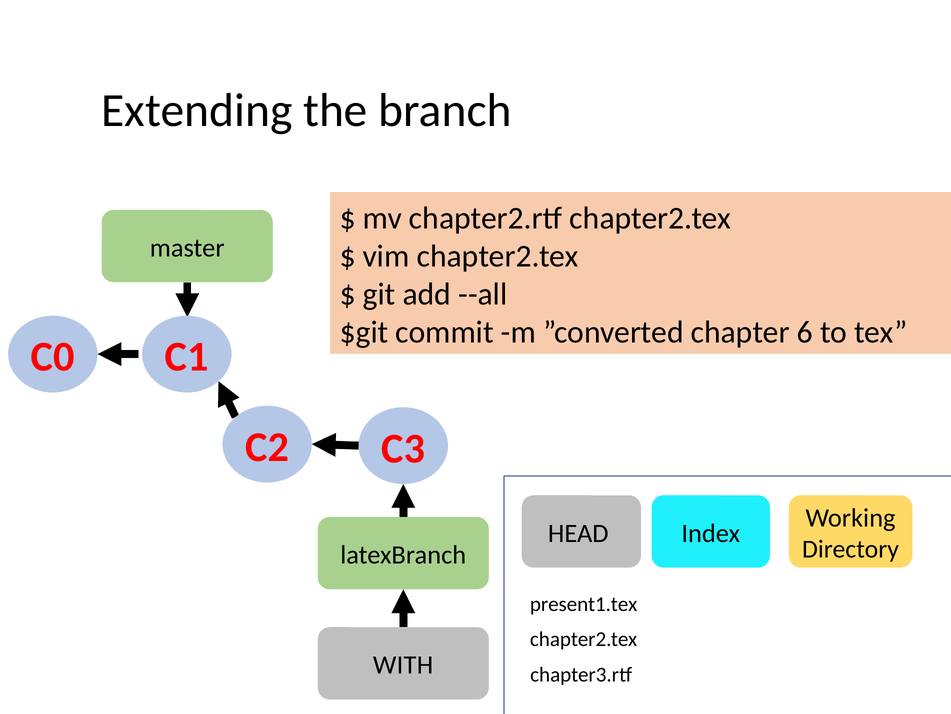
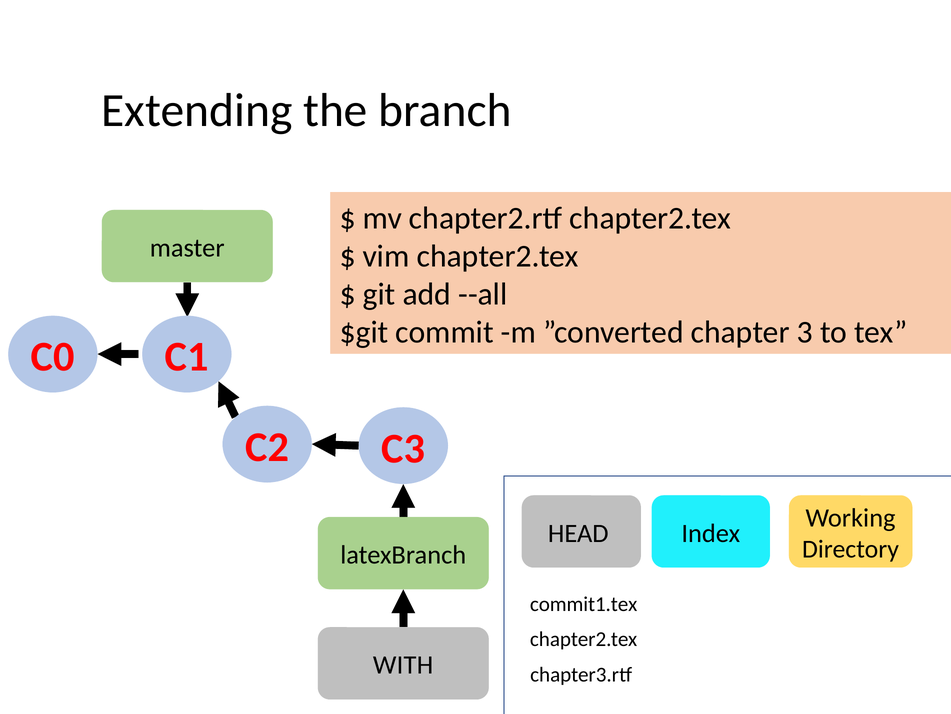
6: 6 -> 3 (805, 332)
present1.tex: present1.tex -> commit1.tex (584, 604)
